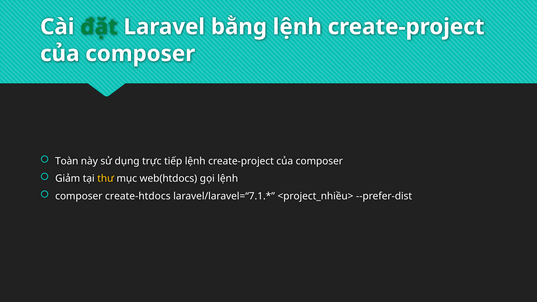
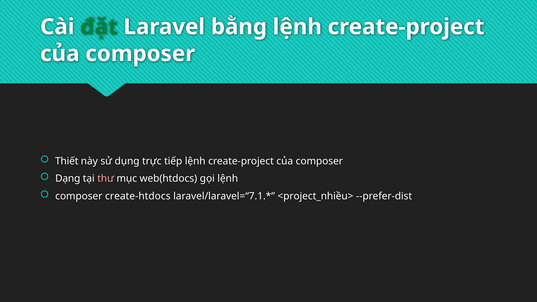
Toàn: Toàn -> Thiết (67, 161)
Giảm: Giảm -> Dạng (68, 179)
thư colour: yellow -> pink (106, 179)
